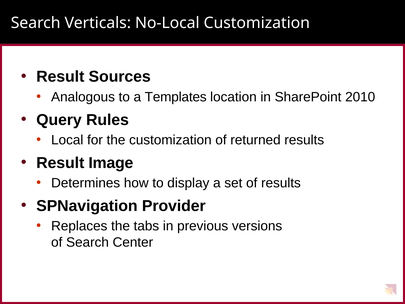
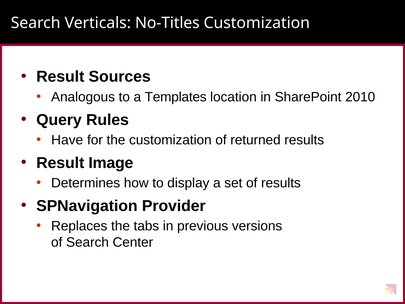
No-Local: No-Local -> No-Titles (167, 23)
Local: Local -> Have (67, 140)
